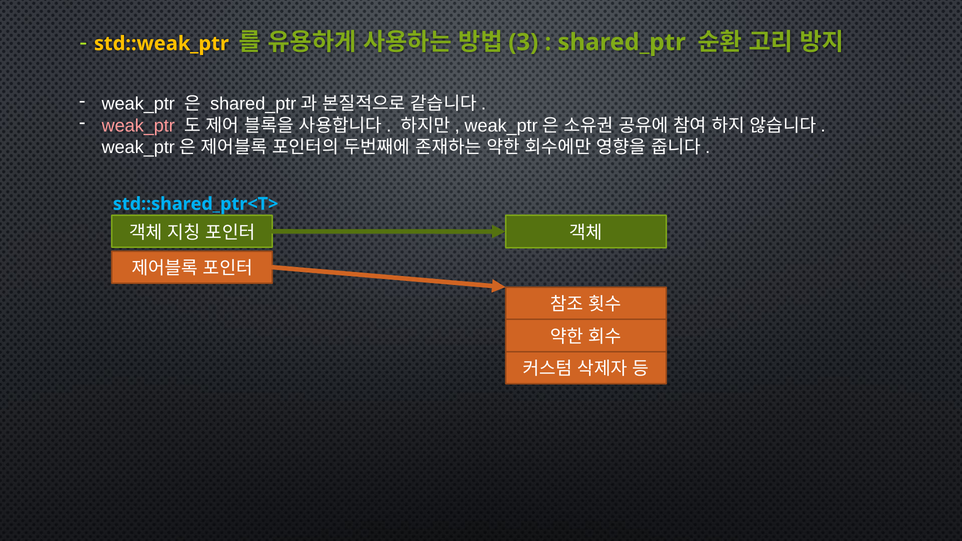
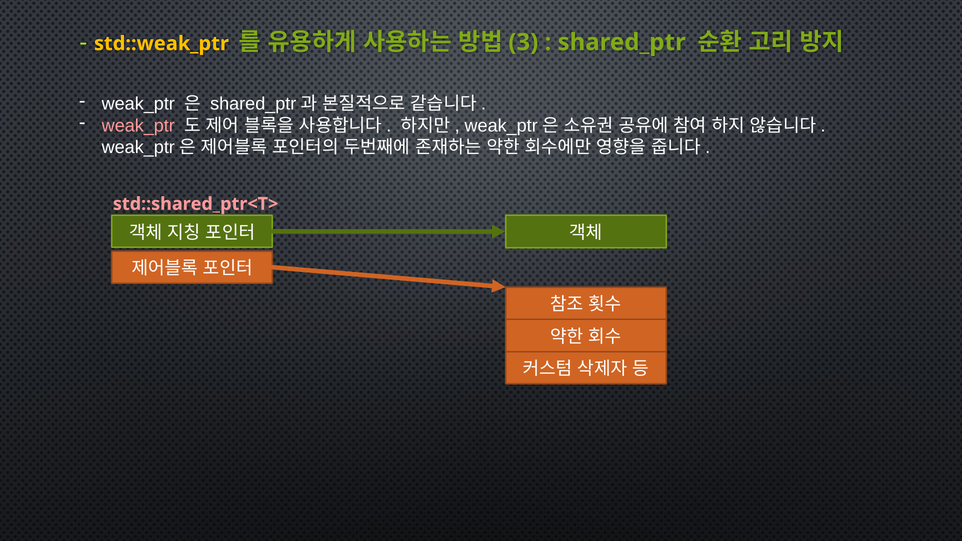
std::shared_ptr<T> colour: light blue -> pink (196, 204)
